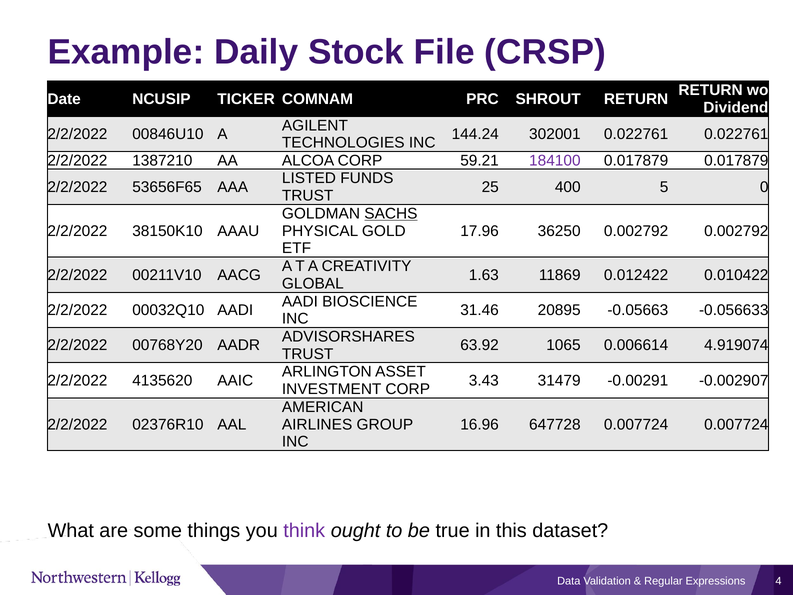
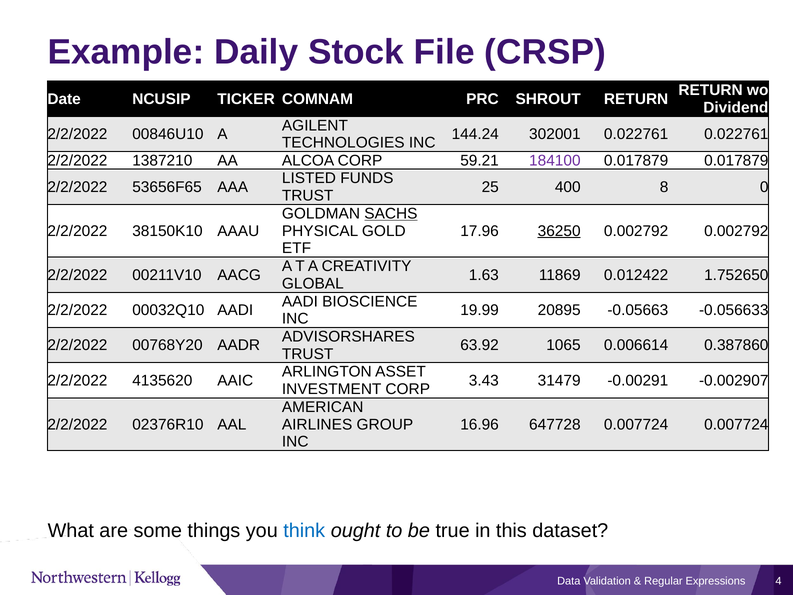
5: 5 -> 8 (664, 187)
36250 underline: none -> present (559, 231)
0.010422: 0.010422 -> 1.752650 (736, 275)
31.46: 31.46 -> 19.99 (480, 310)
4.919074: 4.919074 -> 0.387860 (736, 345)
think colour: purple -> blue (304, 531)
